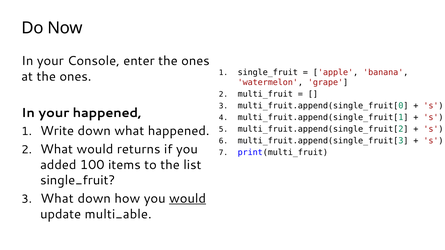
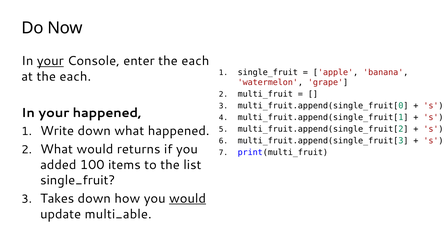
your underline: none -> present (50, 61)
enter the ones: ones -> each (195, 61)
at the ones: ones -> each (75, 77)
What: What -> Takes (57, 199)
